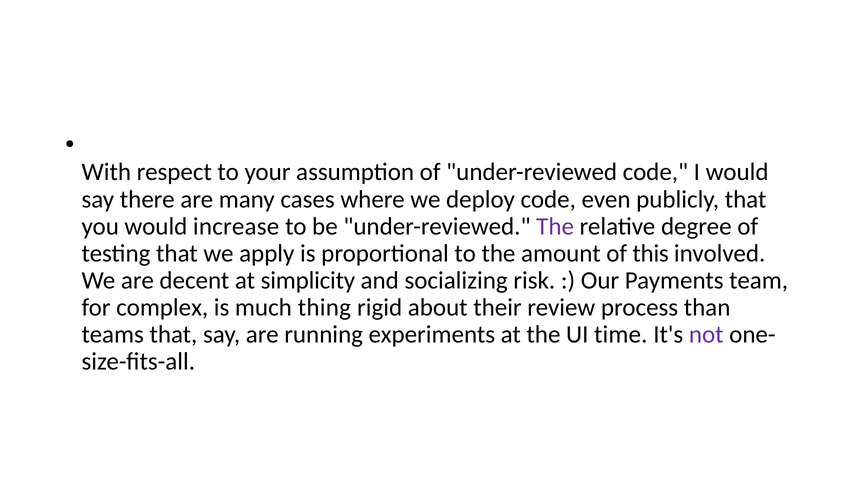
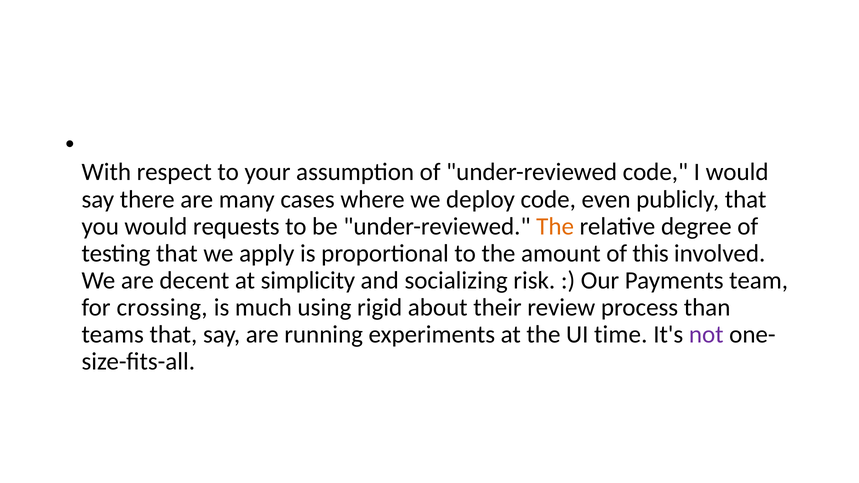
increase: increase -> requests (236, 226)
The colour: purple -> orange (555, 226)
complex: complex -> crossing (162, 308)
thing: thing -> using (324, 308)
